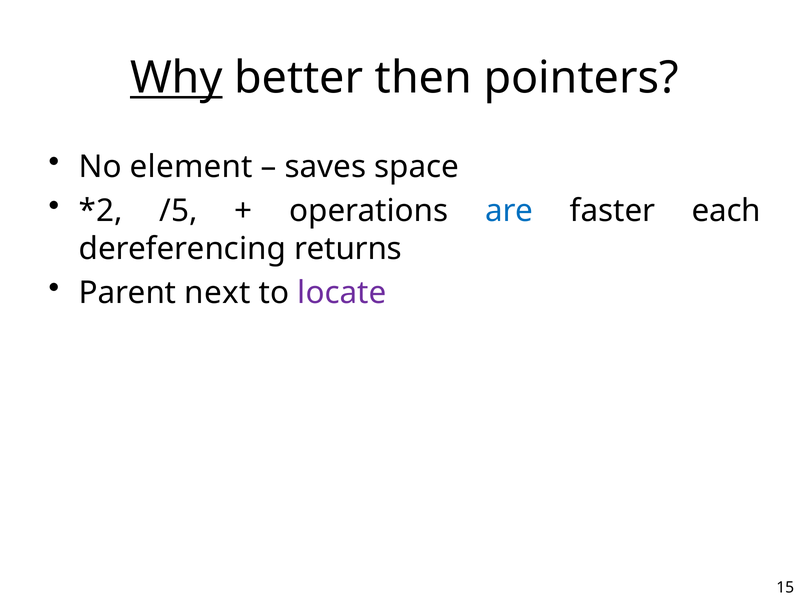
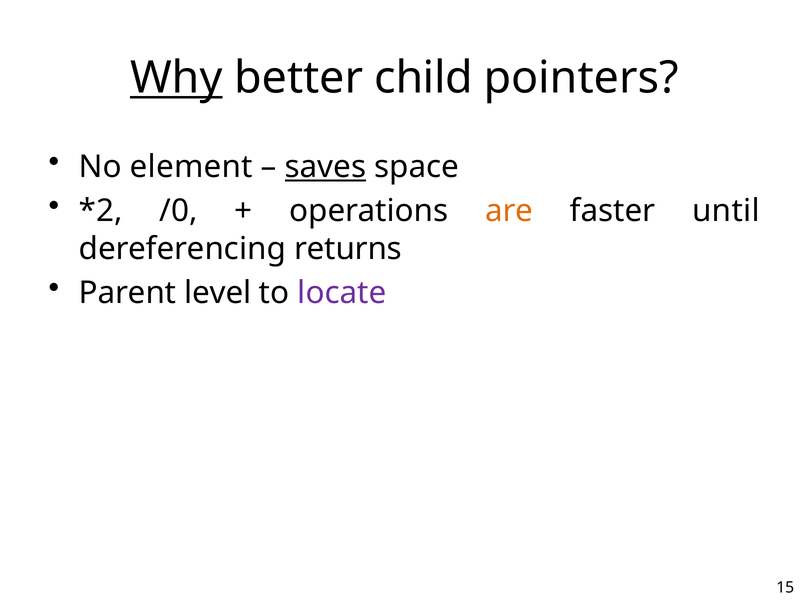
then: then -> child (424, 78)
saves underline: none -> present (325, 167)
/5: /5 -> /0 (179, 211)
are colour: blue -> orange (509, 211)
each: each -> until (726, 211)
next: next -> level (218, 293)
